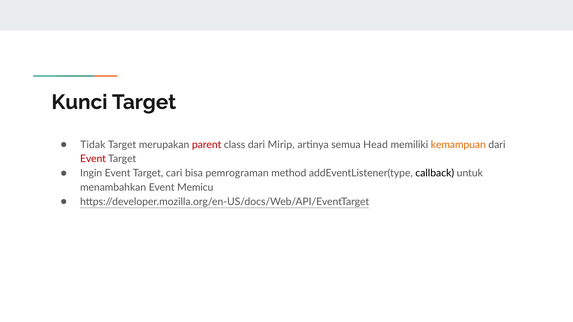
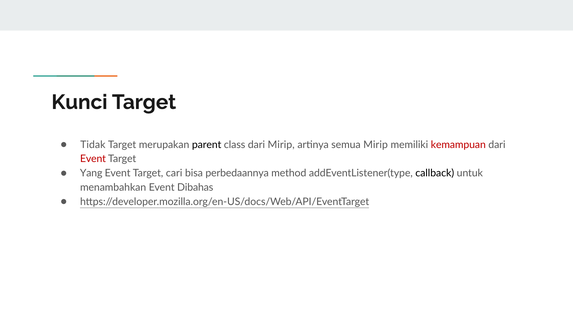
parent colour: red -> black (207, 145)
semua Head: Head -> Mirip (376, 145)
kemampuan colour: orange -> red (458, 145)
Ingin: Ingin -> Yang (91, 173)
pemrograman: pemrograman -> perbedaannya (237, 173)
Memicu: Memicu -> Dibahas (195, 188)
